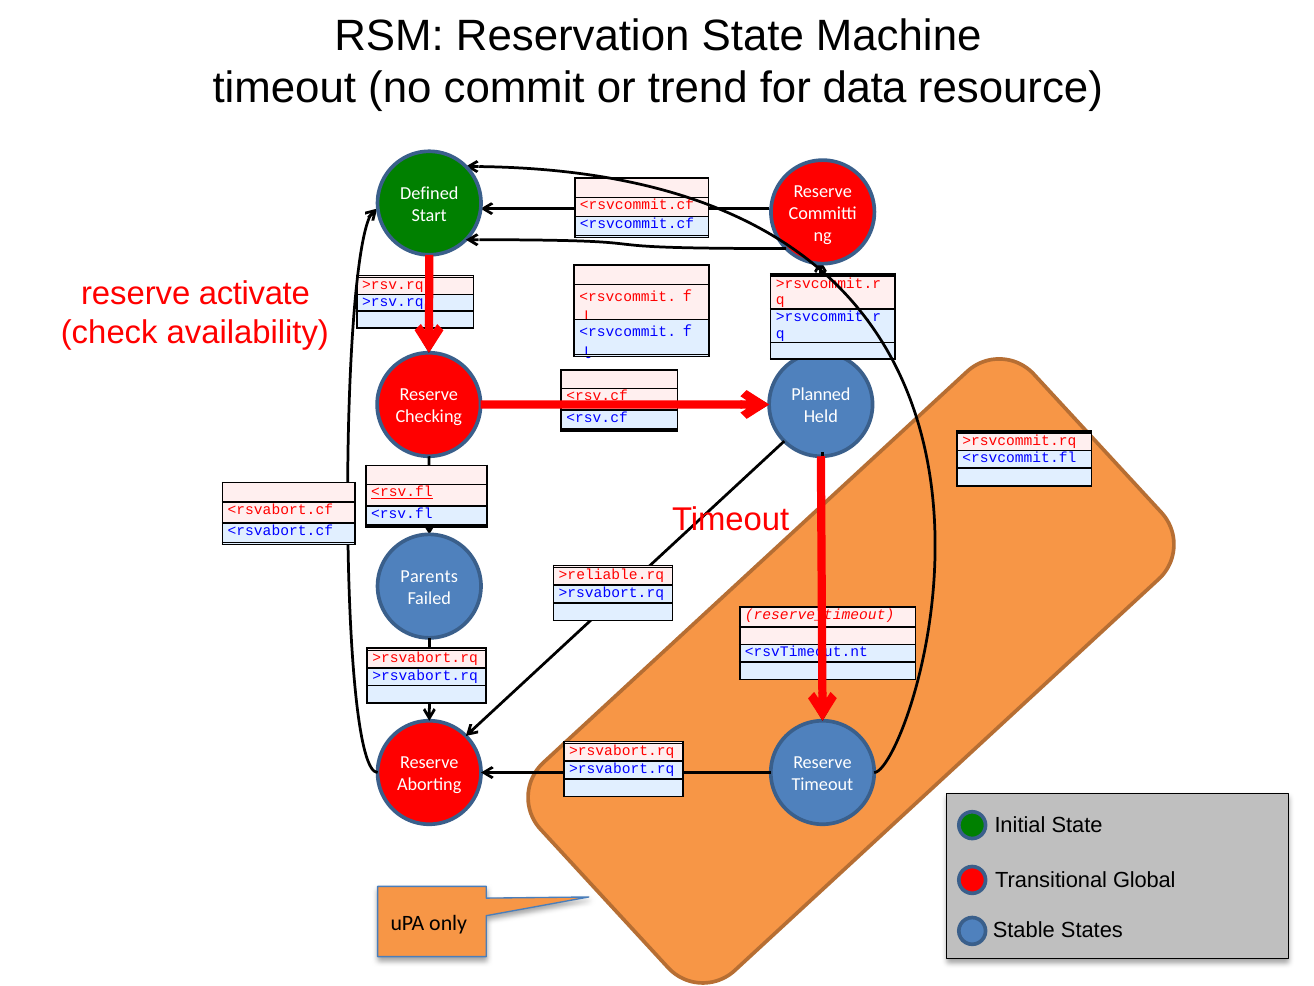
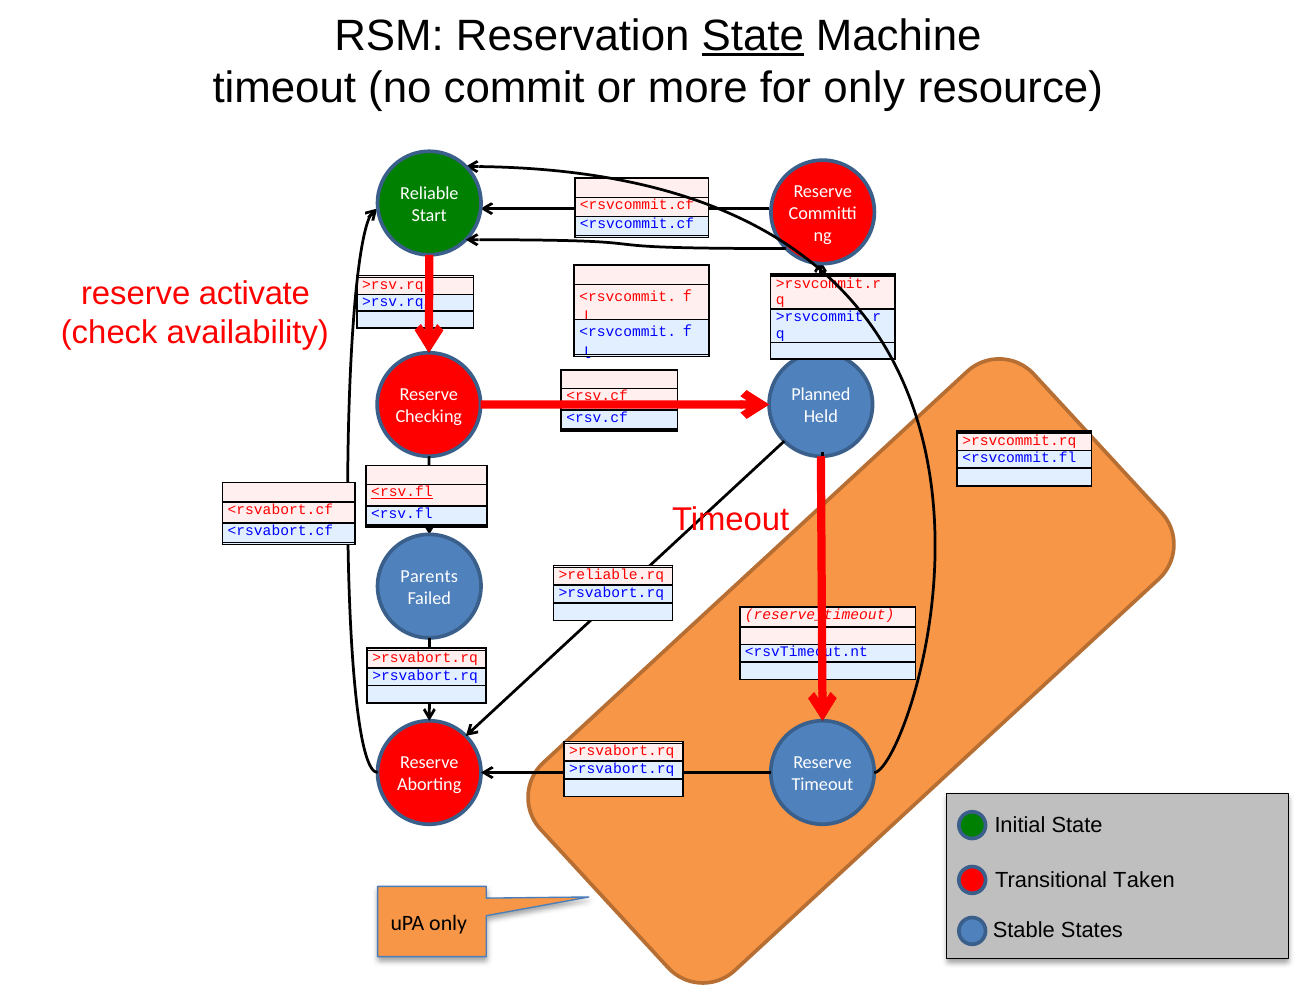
State underline: none -> present (753, 36)
trend: trend -> more (698, 88)
for data: data -> only (864, 88)
Defined: Defined -> Reliable (429, 193)
Global: Global -> Taken (1144, 880)
